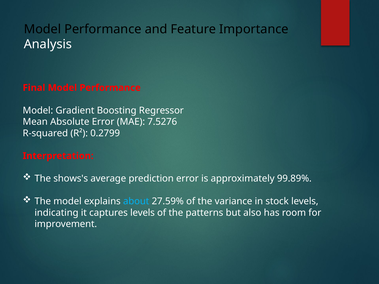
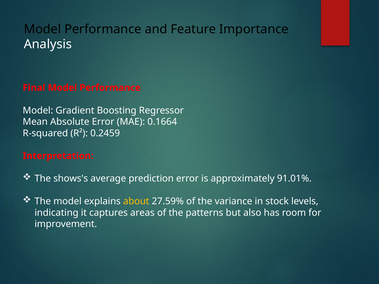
7.5276: 7.5276 -> 0.1664 (162, 122)
0.2799: 0.2799 -> 0.2459 (105, 133)
99.89%: 99.89% -> 91.01% (294, 179)
about colour: light blue -> yellow (136, 201)
captures levels: levels -> areas (142, 213)
